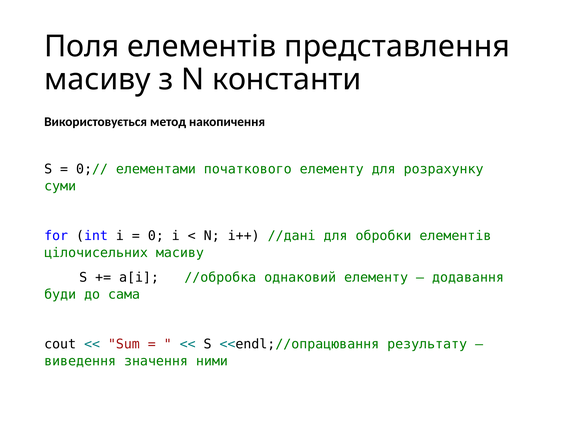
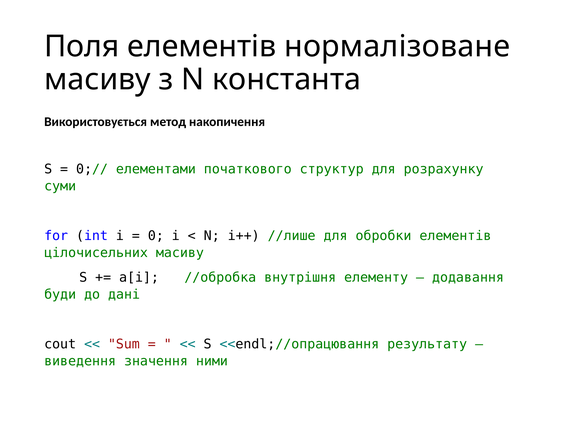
представлення: представлення -> нормалізоване (397, 46)
константи: константи -> константа (287, 79)
початкового елементу: елементу -> структур (332, 169)
//дані: //дані -> //лише (292, 236)
однаковий: однаковий -> внутрішня (300, 277)
сама: сама -> дані (124, 294)
